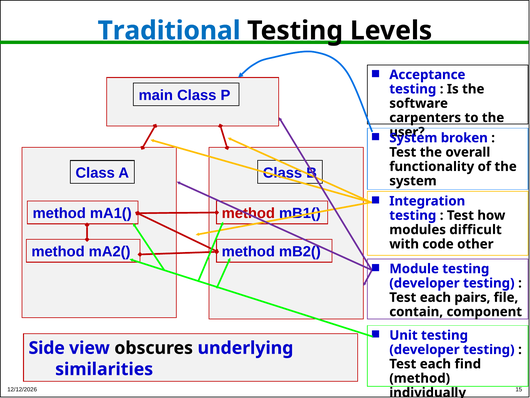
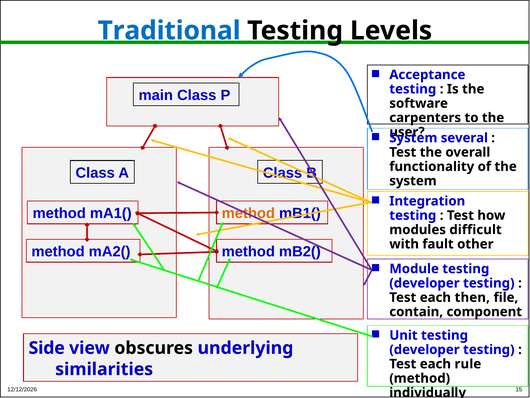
broken: broken -> several (464, 138)
method colour: red -> orange (248, 213)
code: code -> fault (438, 244)
pairs: pairs -> then (472, 297)
find: find -> rule (468, 364)
